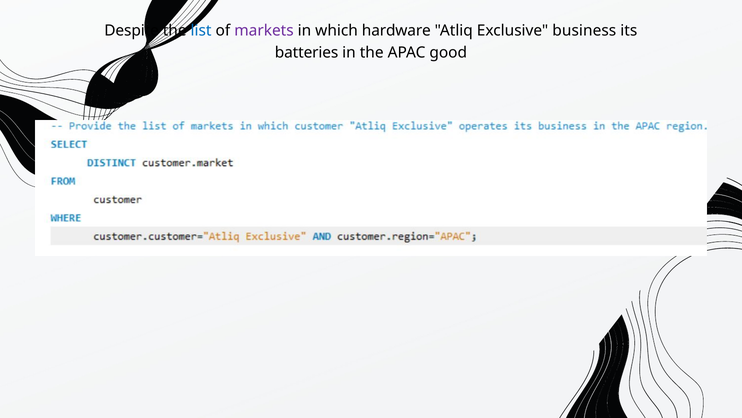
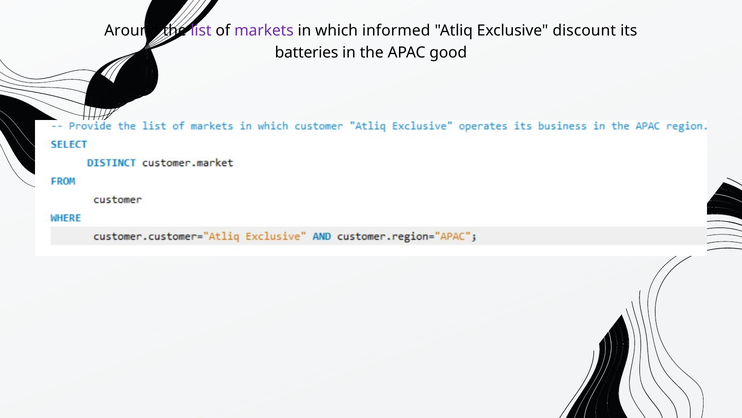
Despite: Despite -> Around (132, 31)
list colour: blue -> purple (201, 31)
hardware: hardware -> informed (396, 31)
business: business -> discount (584, 31)
